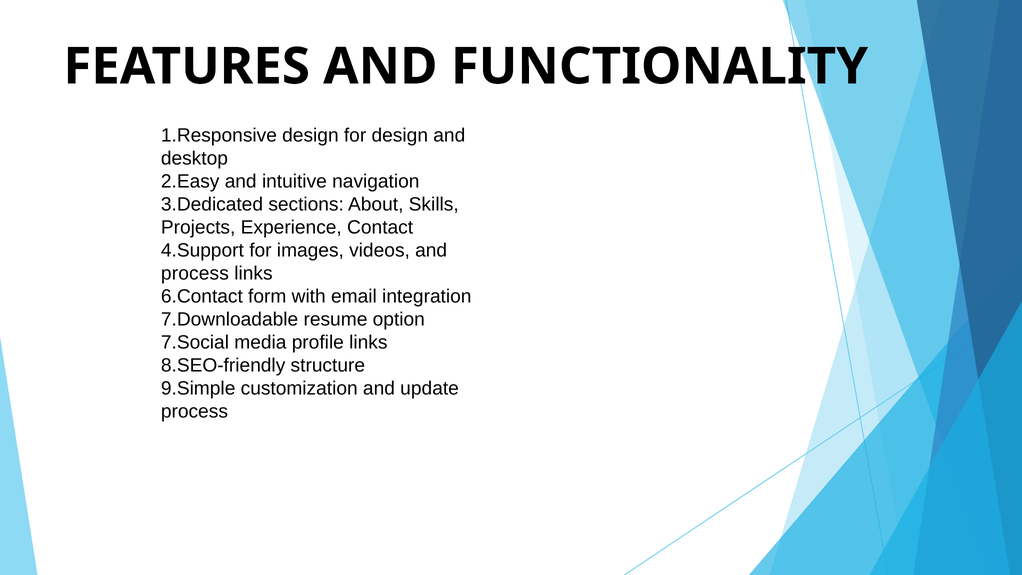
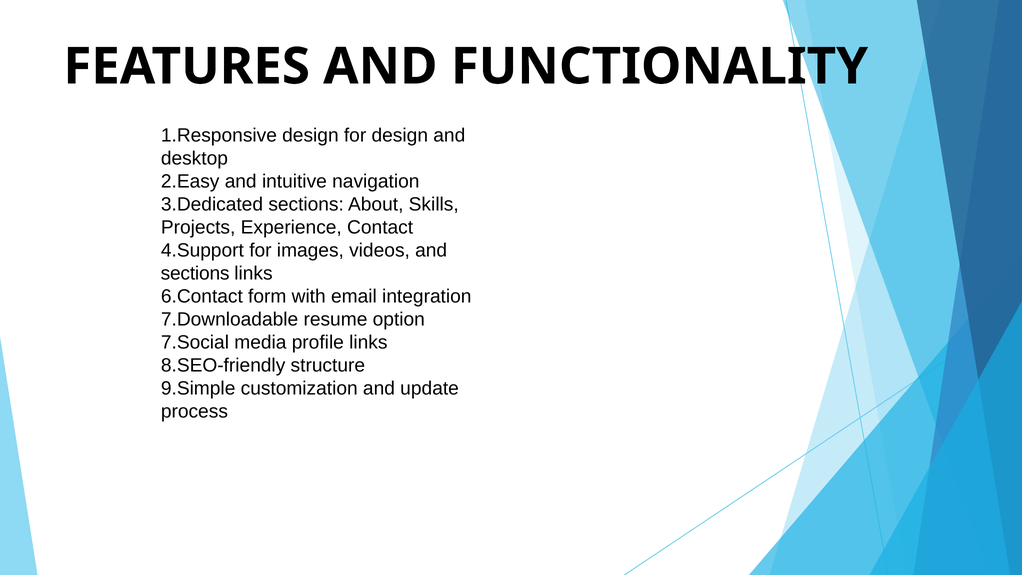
process: process -> sections (195, 274)
